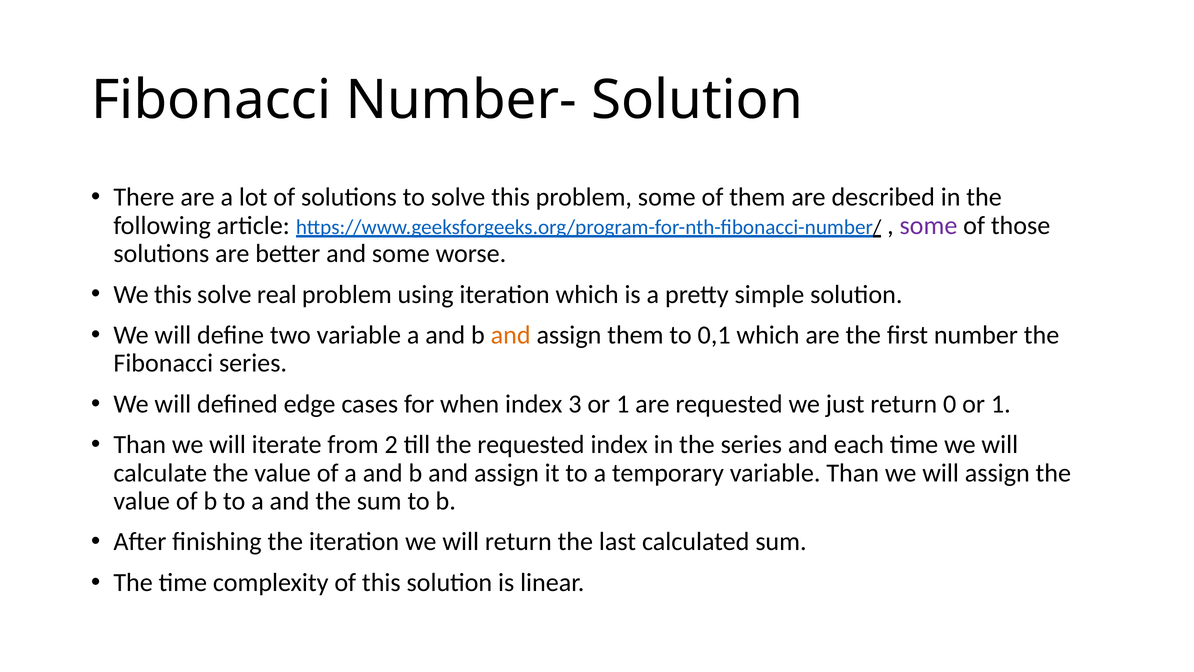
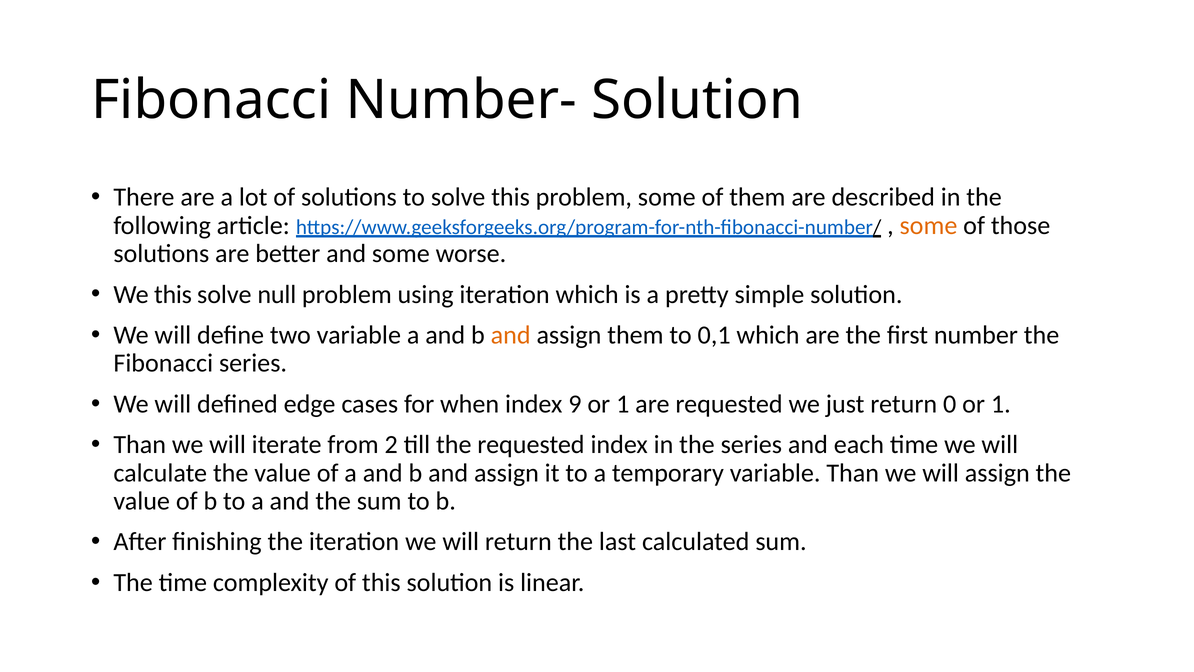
some colour: purple -> orange (928, 225)
real: real -> null (277, 294)
3: 3 -> 9 (575, 404)
